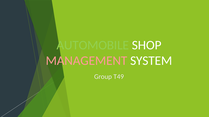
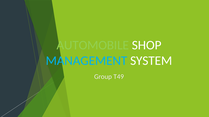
MANAGEMENT colour: pink -> light blue (87, 61)
